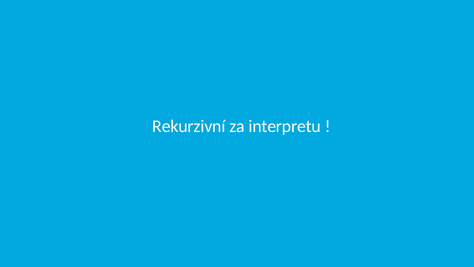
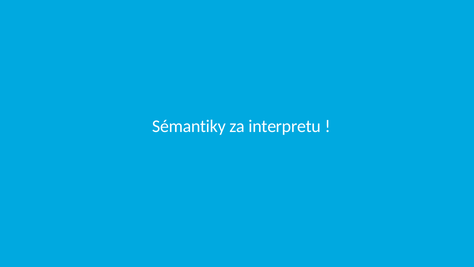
Rekurzivní: Rekurzivní -> Sémantiky (189, 126)
